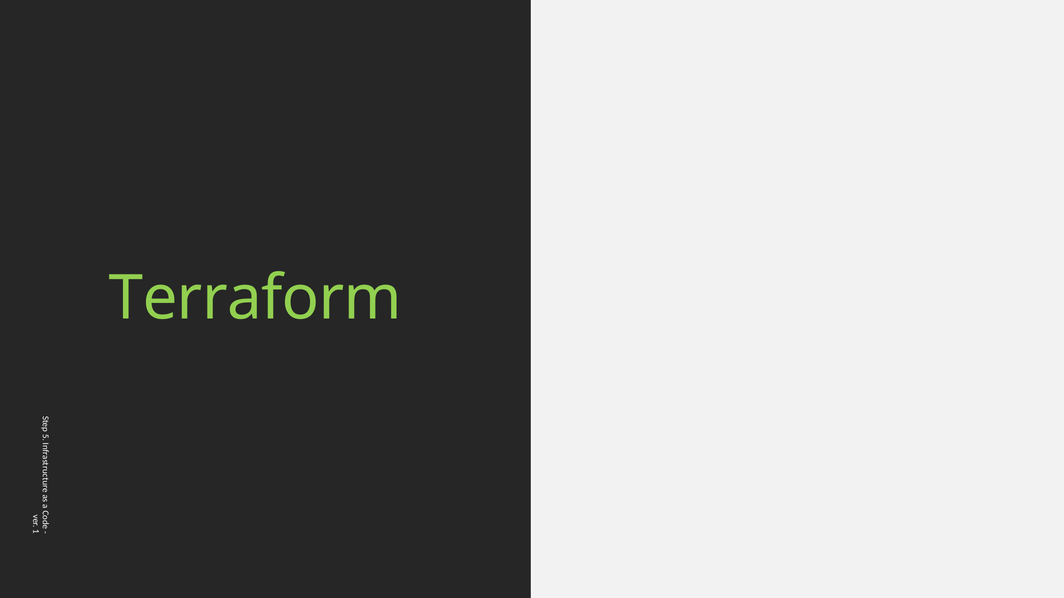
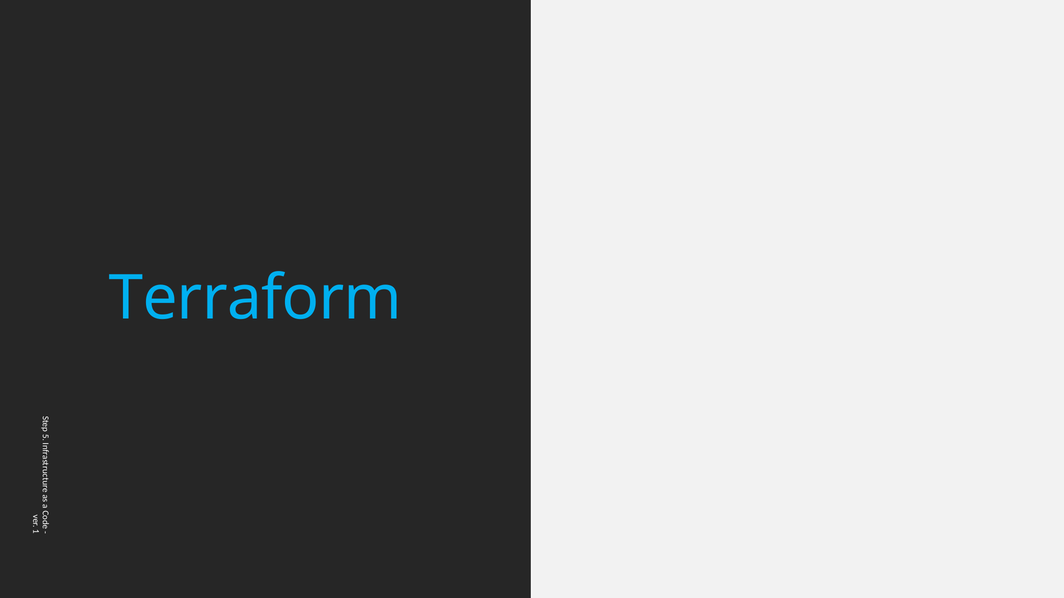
Terraform colour: light green -> light blue (255, 299)
